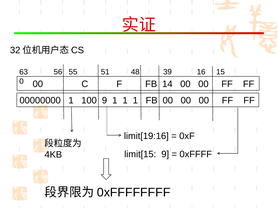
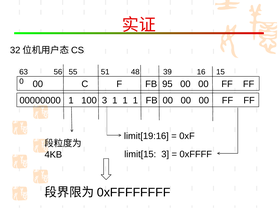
14: 14 -> 95 (167, 84)
100 9: 9 -> 3 (104, 100)
limit[15 9: 9 -> 3 (165, 154)
